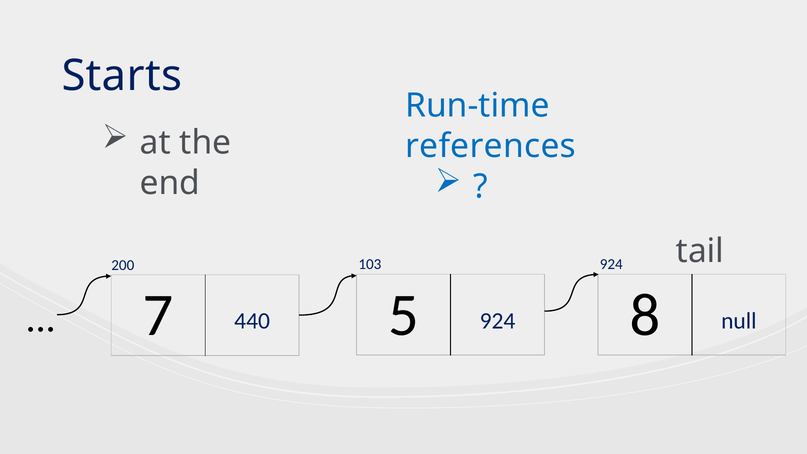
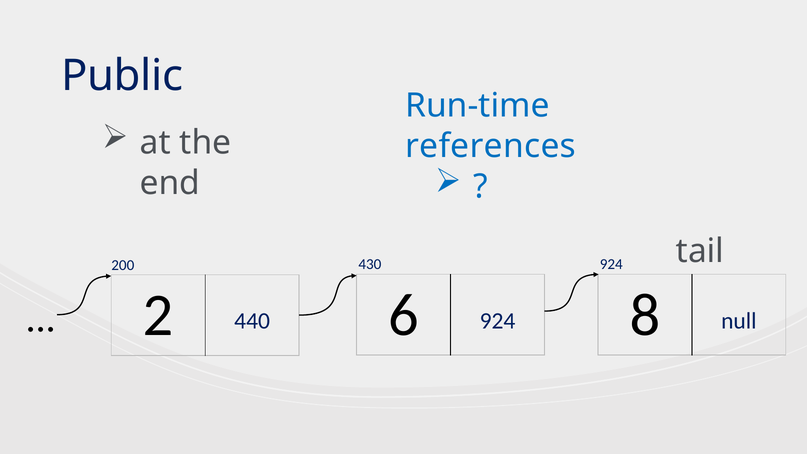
Starts: Starts -> Public (122, 76)
103: 103 -> 430 (370, 264)
7: 7 -> 2 (158, 315)
5: 5 -> 6 (404, 315)
